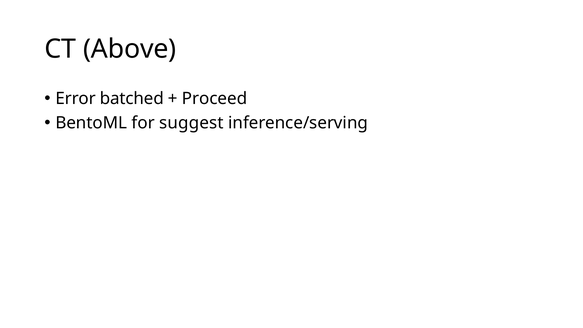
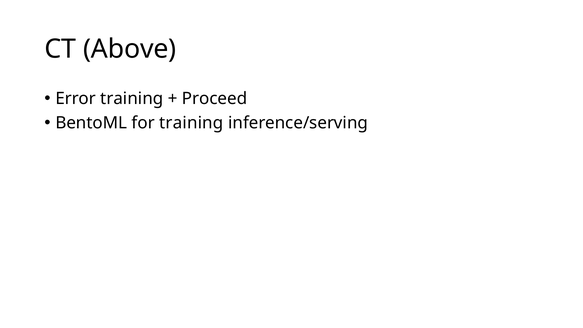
Error batched: batched -> training (132, 99)
for suggest: suggest -> training (191, 123)
